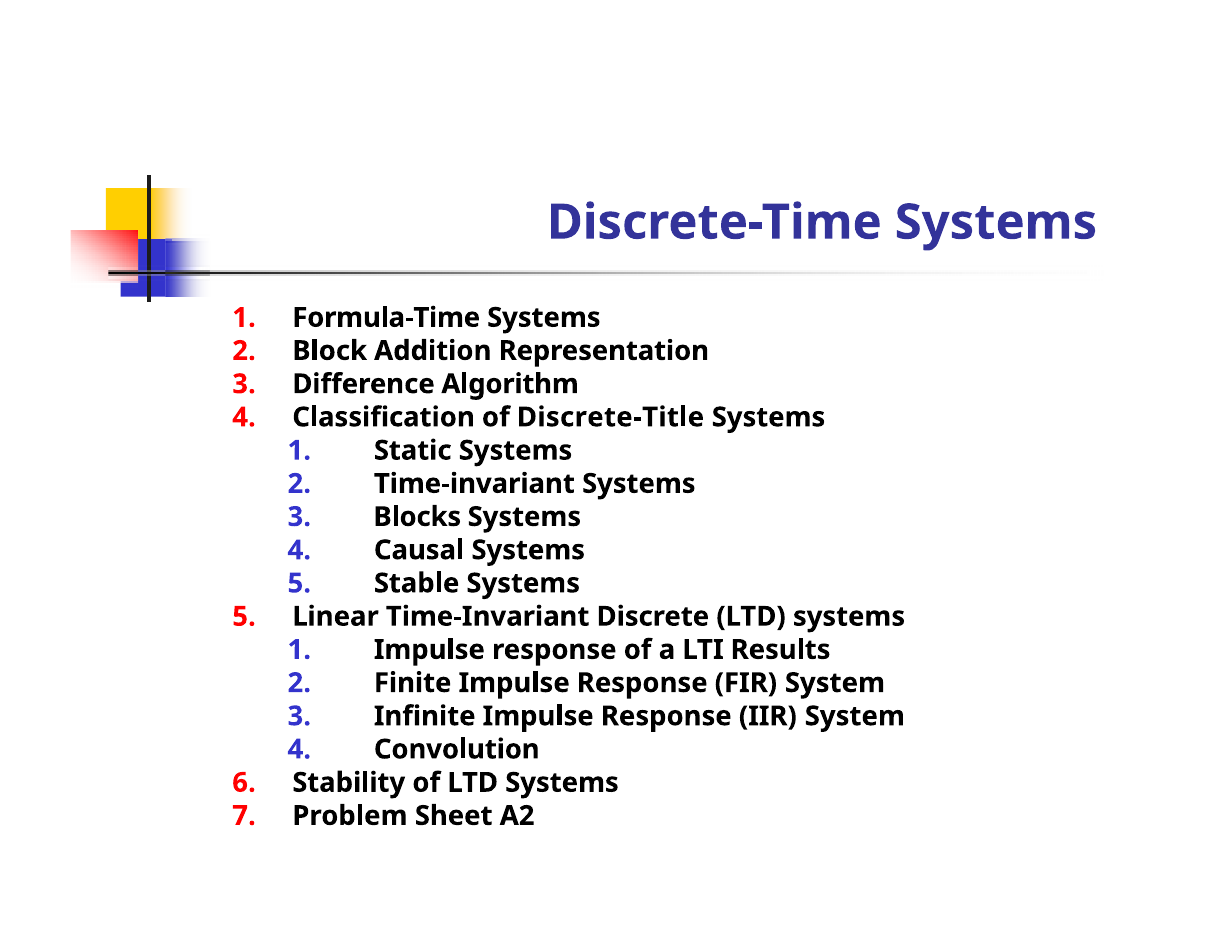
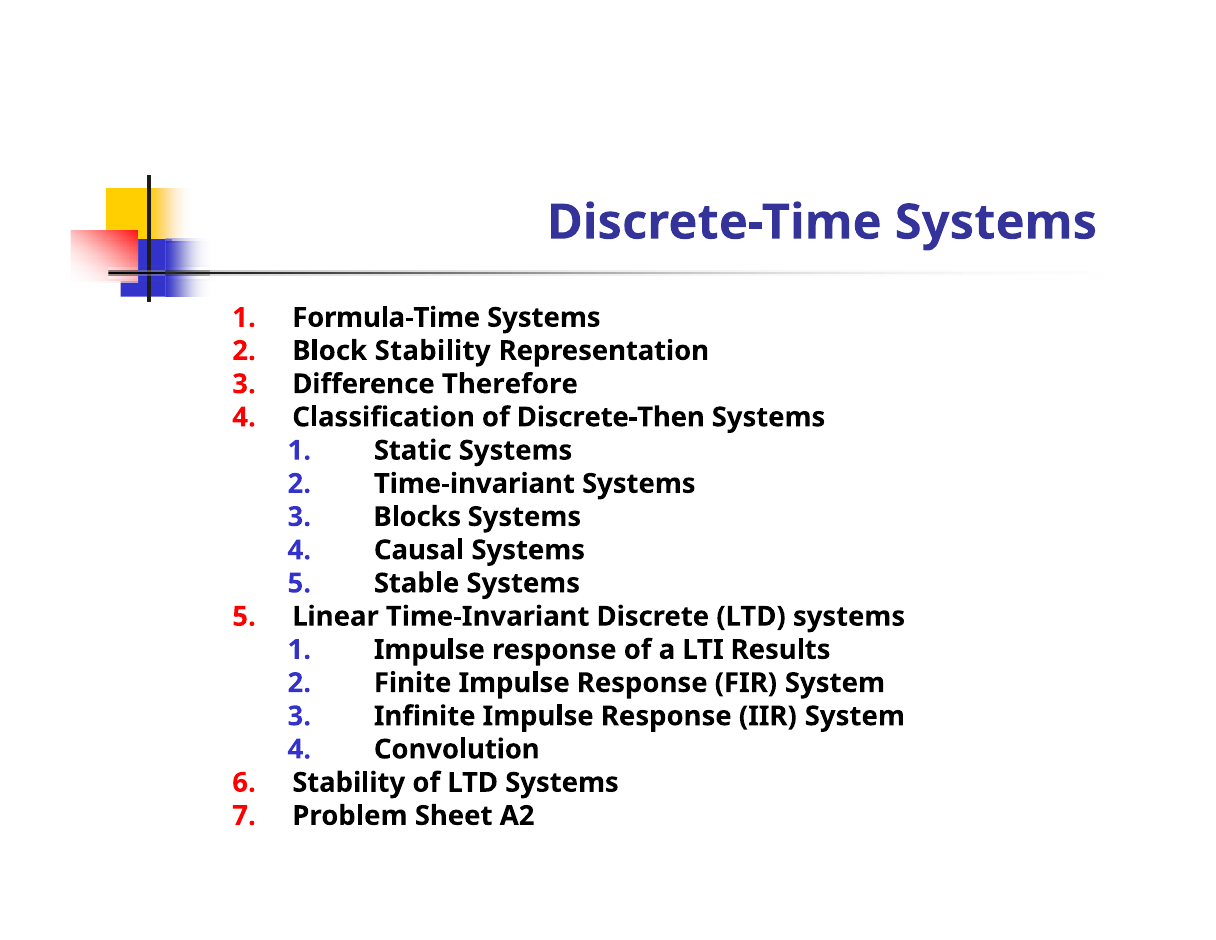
Block Addition: Addition -> Stability (433, 351)
Algorithm: Algorithm -> Therefore (510, 384)
Discrete-Title: Discrete-Title -> Discrete-Then (611, 417)
